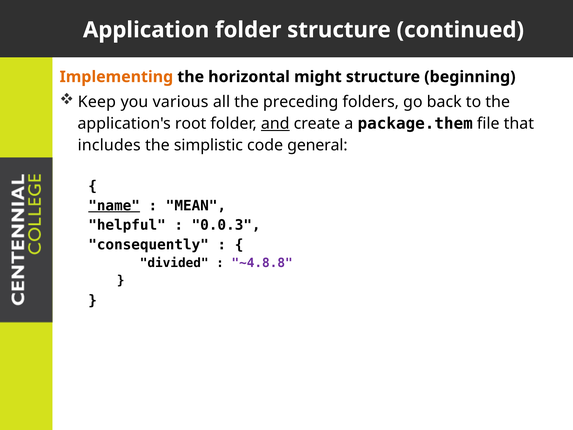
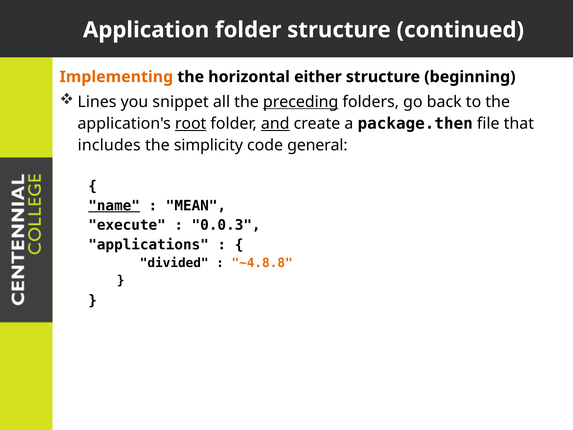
might: might -> either (318, 77)
Keep: Keep -> Lines (97, 102)
various: various -> snippet (181, 102)
preceding underline: none -> present (301, 102)
root underline: none -> present (191, 124)
package.them: package.them -> package.then (415, 124)
simplistic: simplistic -> simplicity (208, 145)
helpful: helpful -> execute (127, 225)
consequently: consequently -> applications (149, 245)
~4.8.8 colour: purple -> orange (262, 263)
